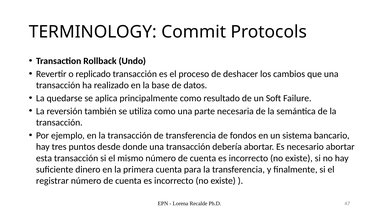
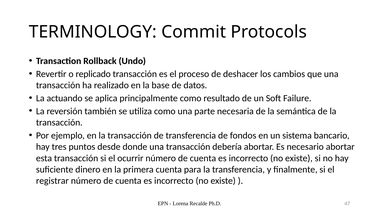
quedarse: quedarse -> actuando (65, 98)
mismo: mismo -> ocurrir (130, 158)
